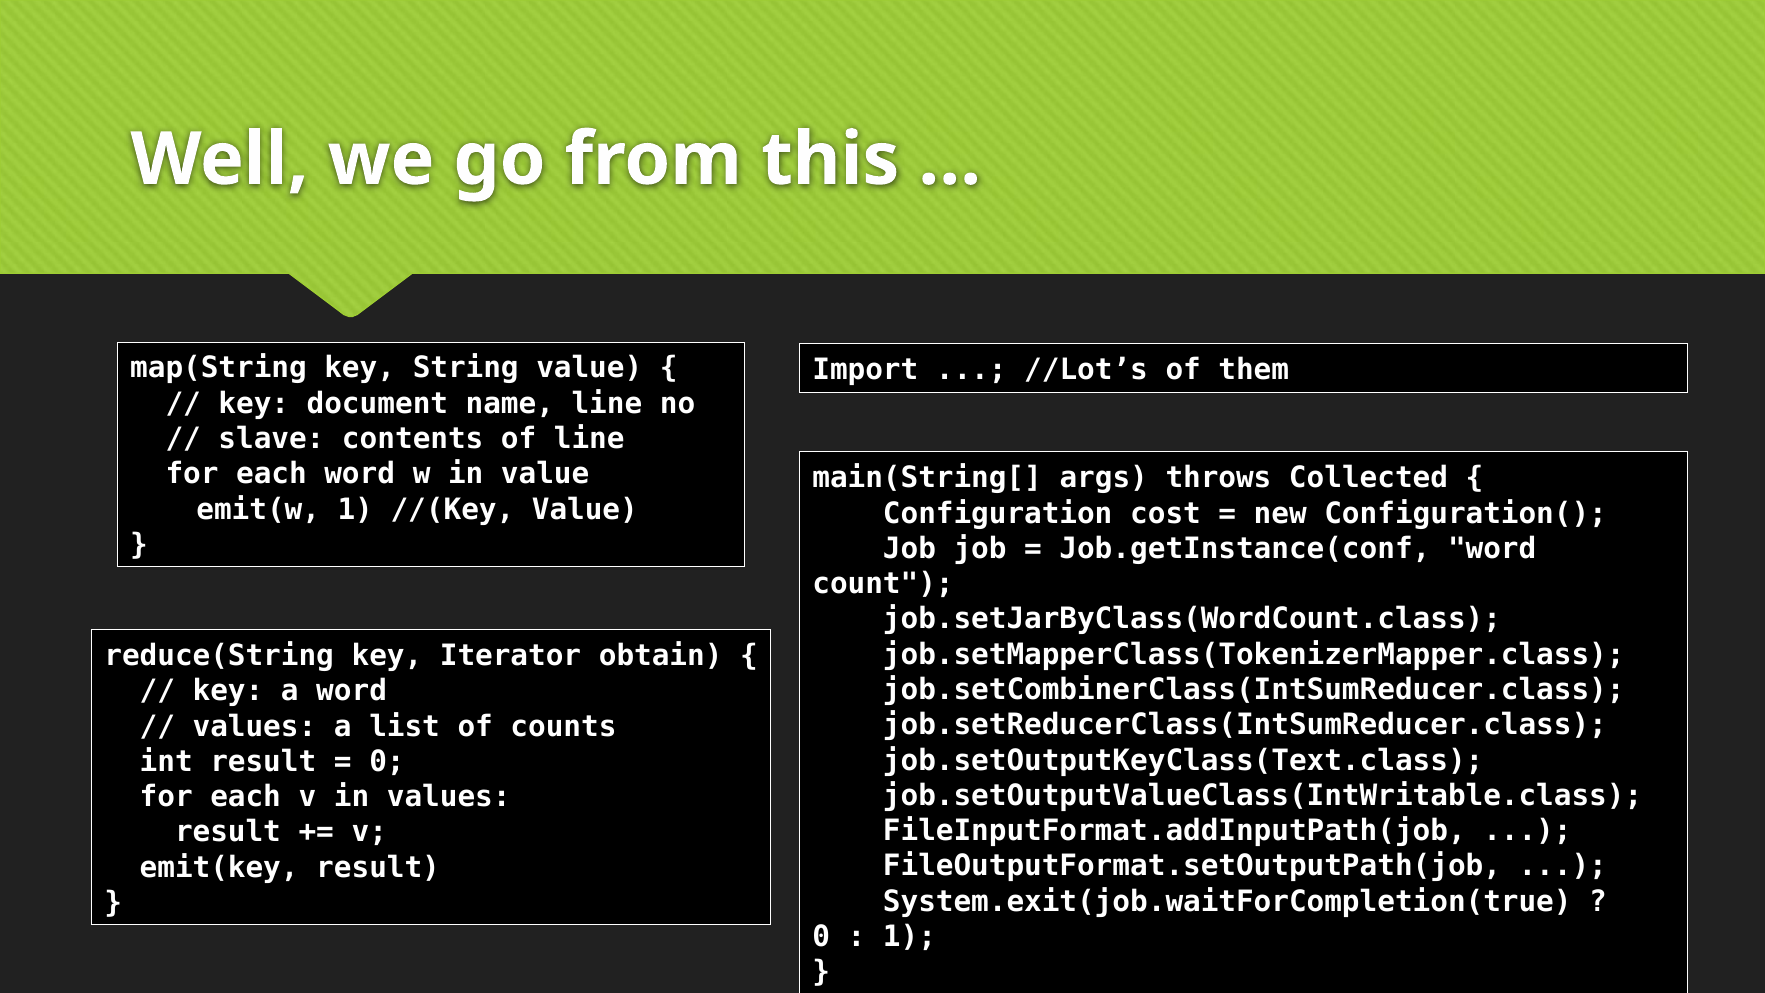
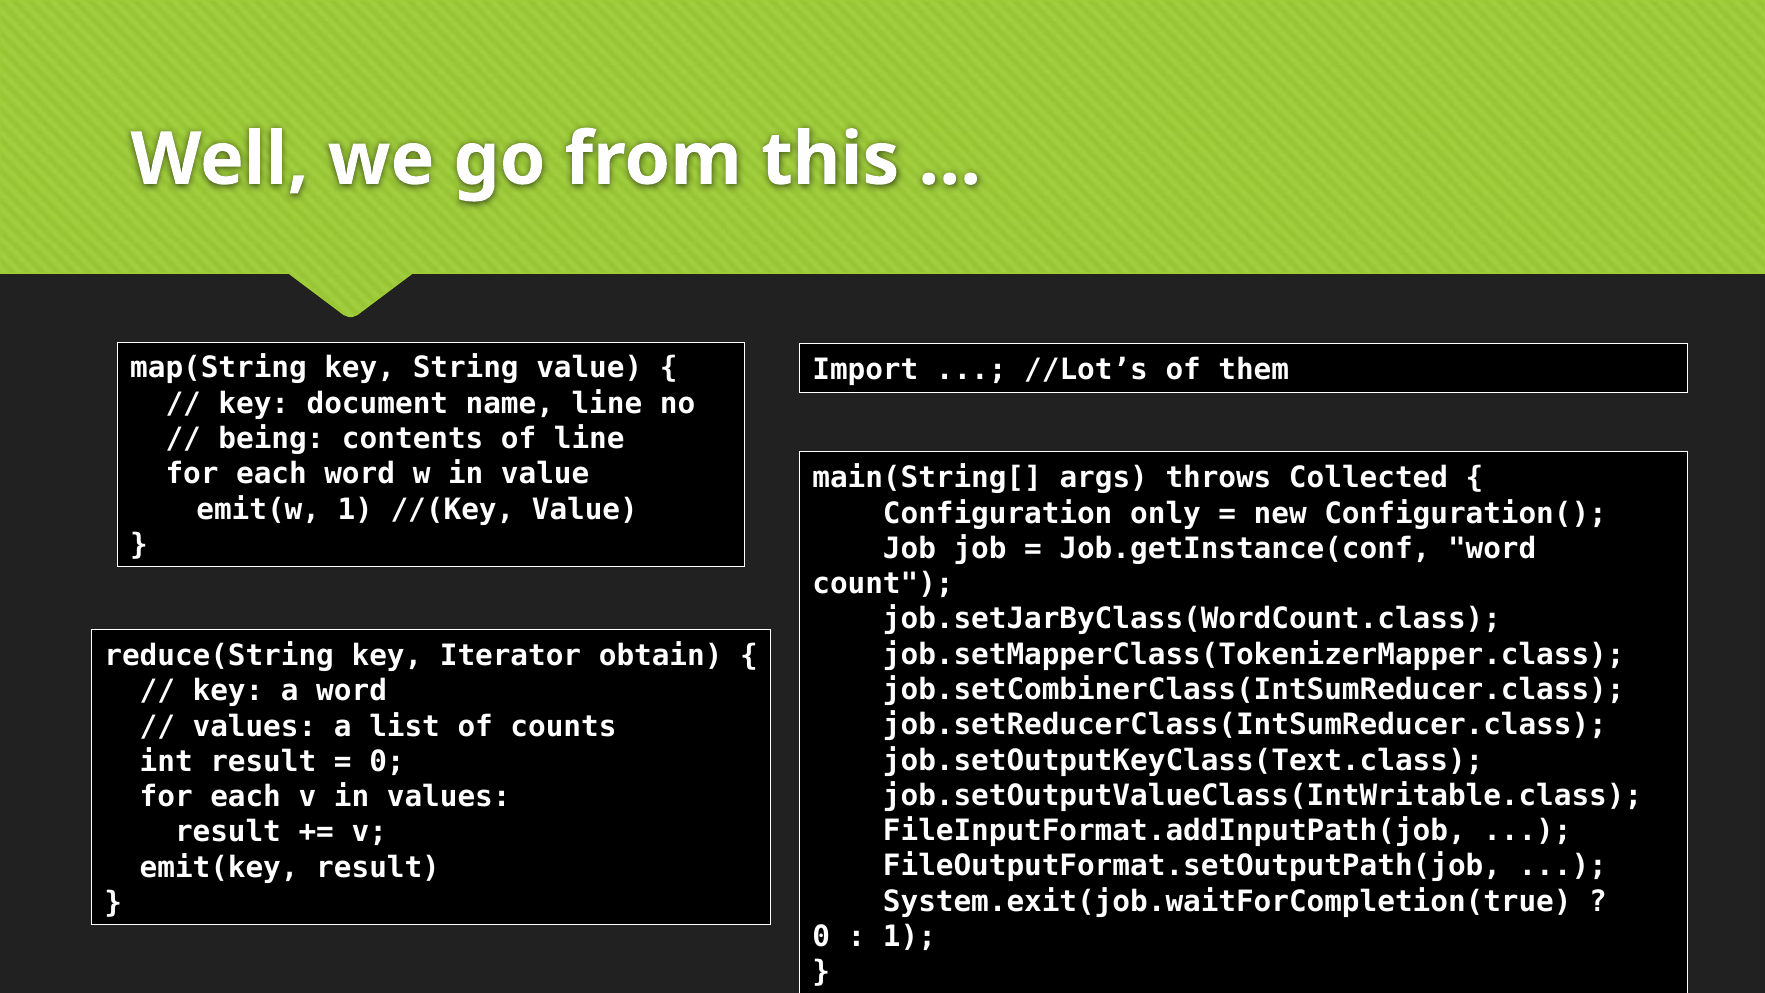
slave: slave -> being (271, 439)
cost: cost -> only (1166, 513)
